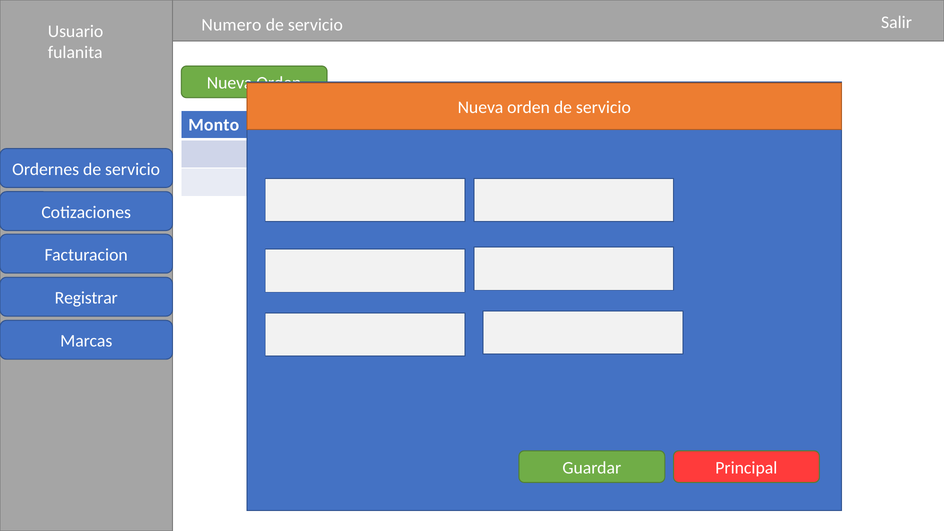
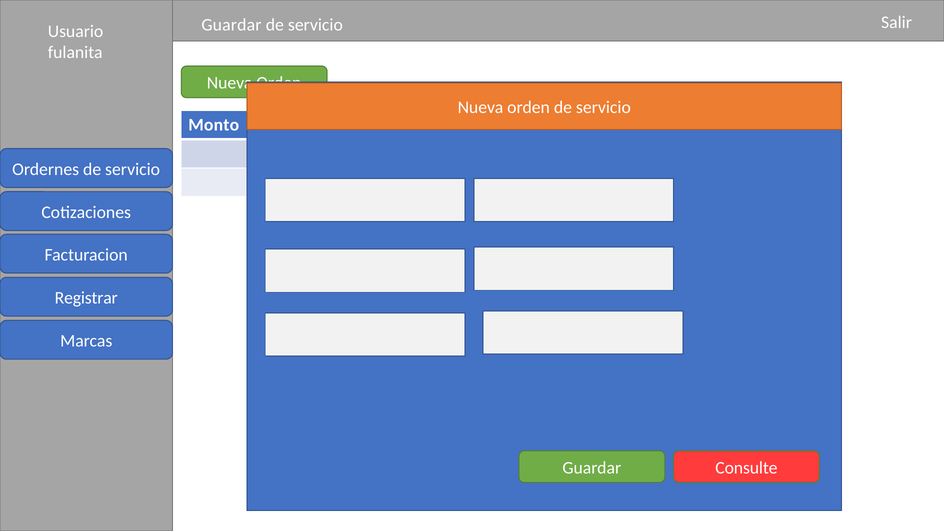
Numero: Numero -> Guardar (231, 25)
Principal: Principal -> Consulte (746, 468)
